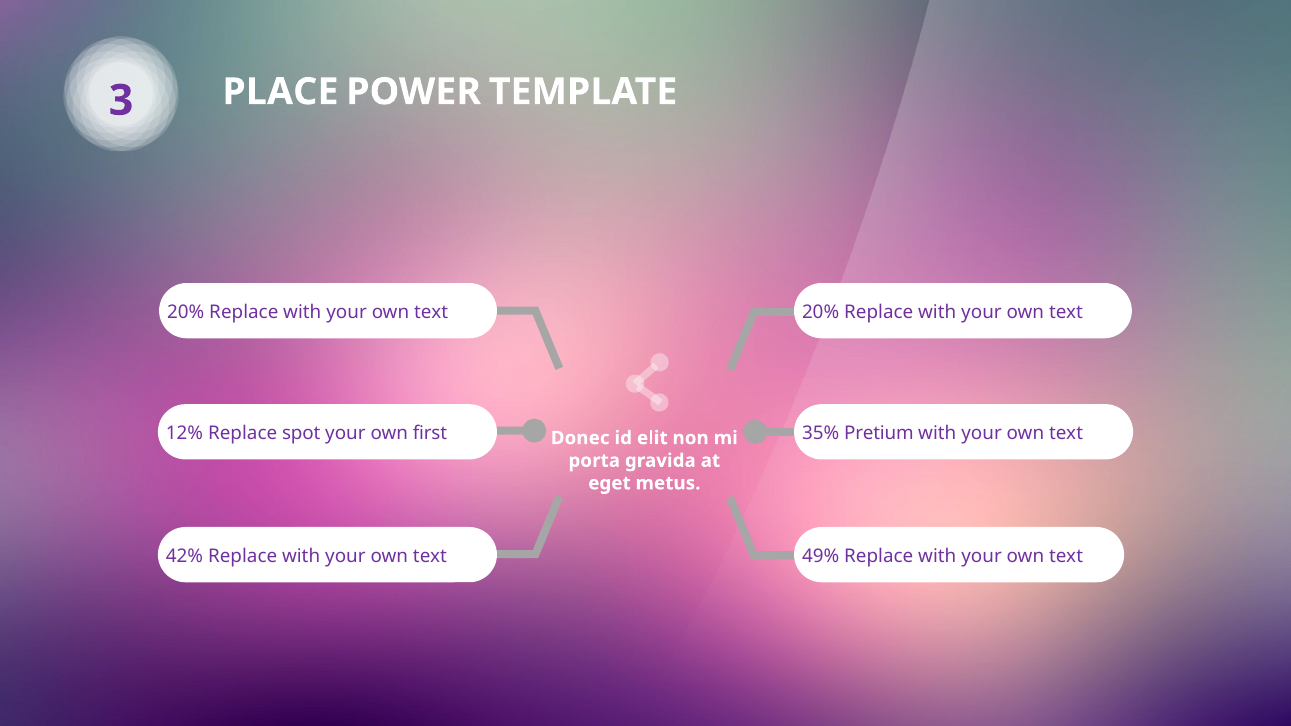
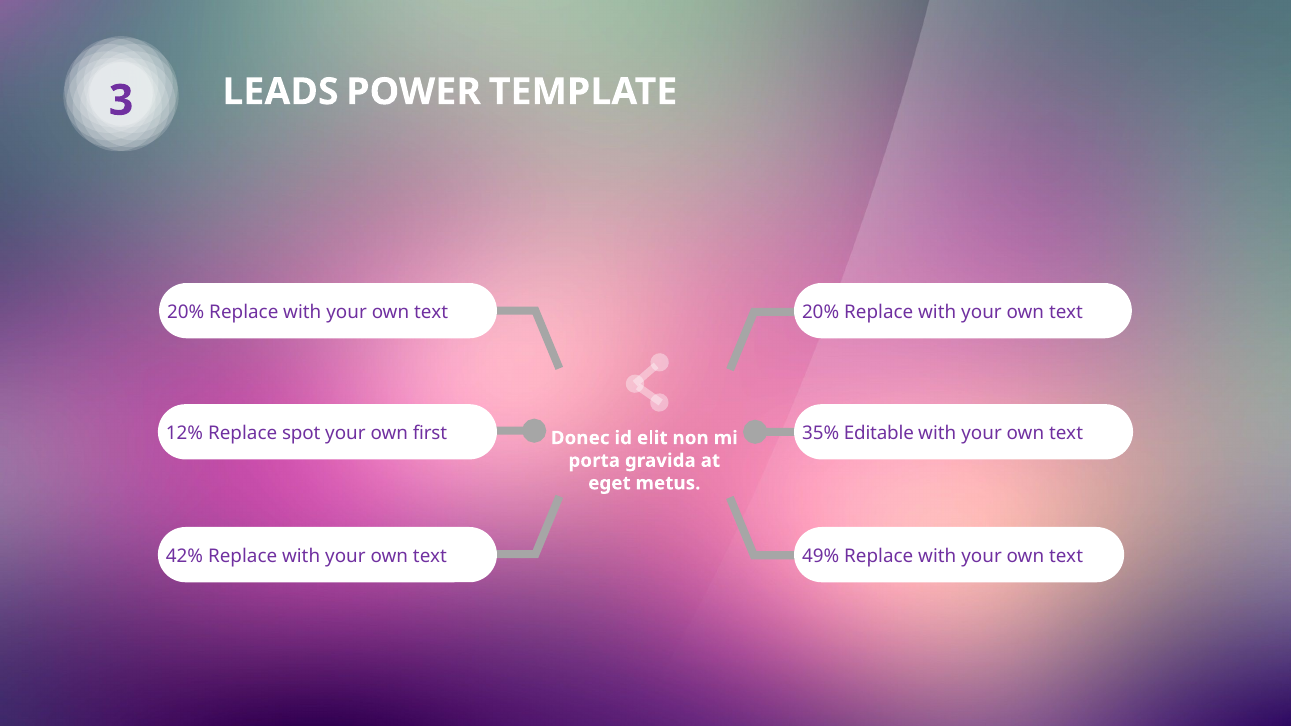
PLACE: PLACE -> LEADS (281, 92)
Pretium: Pretium -> Editable (879, 433)
